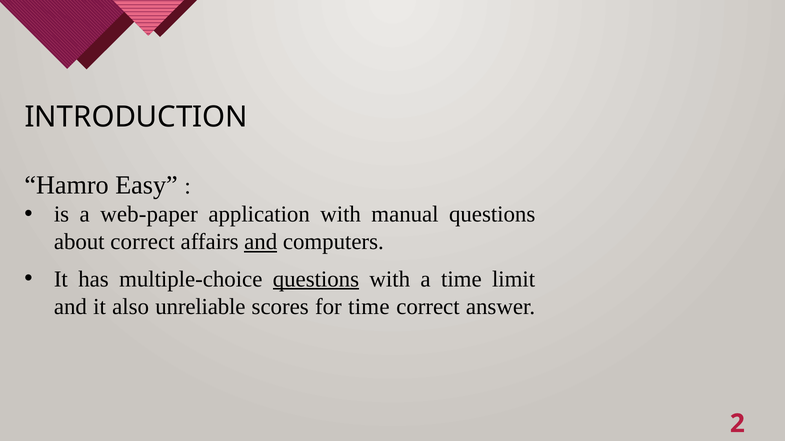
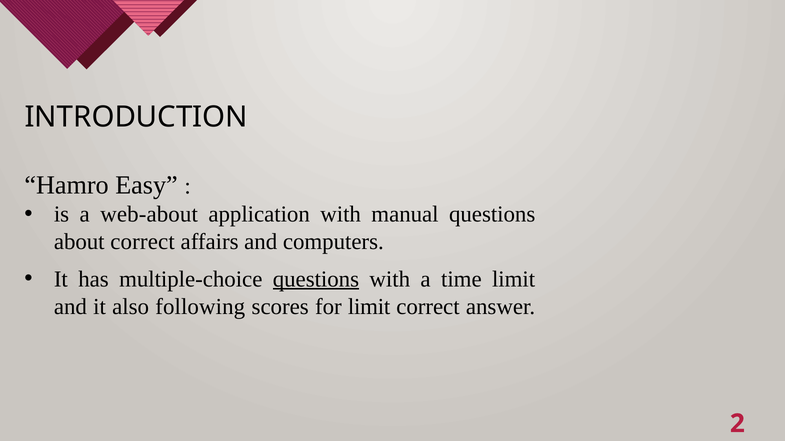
web-paper: web-paper -> web-about (149, 215)
and underline: present -> none (261, 242)
unreliable: unreliable -> following (200, 307)
for time: time -> limit (369, 307)
